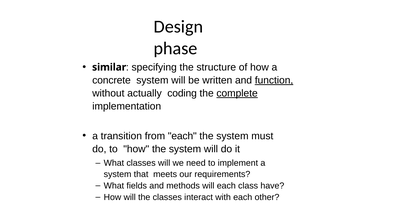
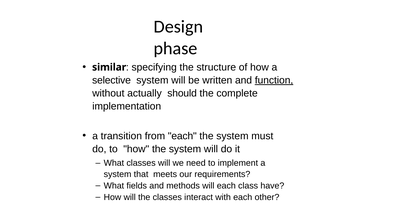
concrete: concrete -> selective (112, 80)
coding: coding -> should (182, 93)
complete underline: present -> none (237, 93)
